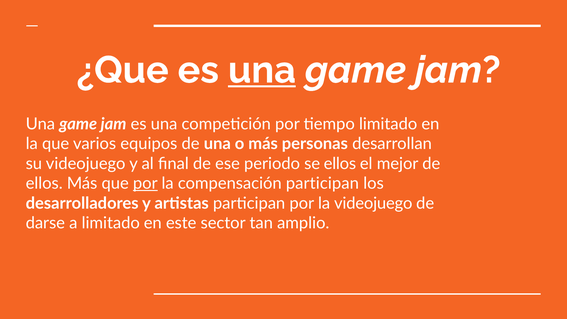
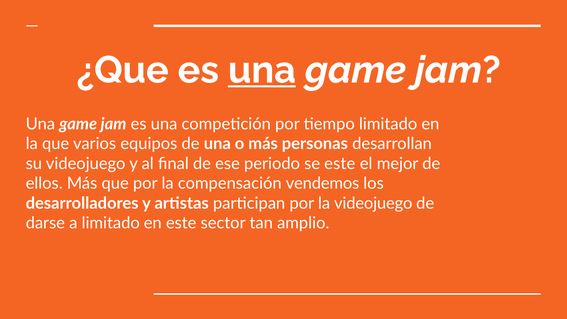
se ellos: ellos -> este (340, 164)
por underline: present -> none (145, 183)
compensación participan: participan -> vendemos (323, 183)
